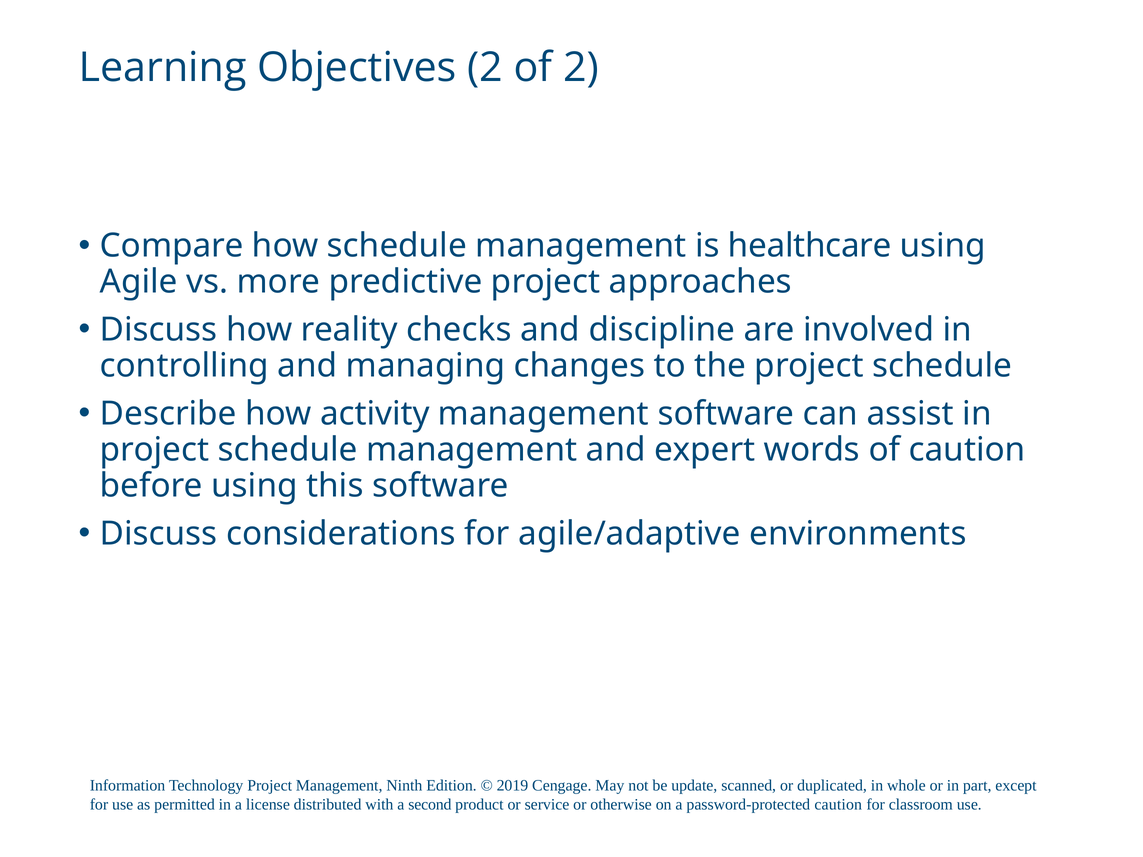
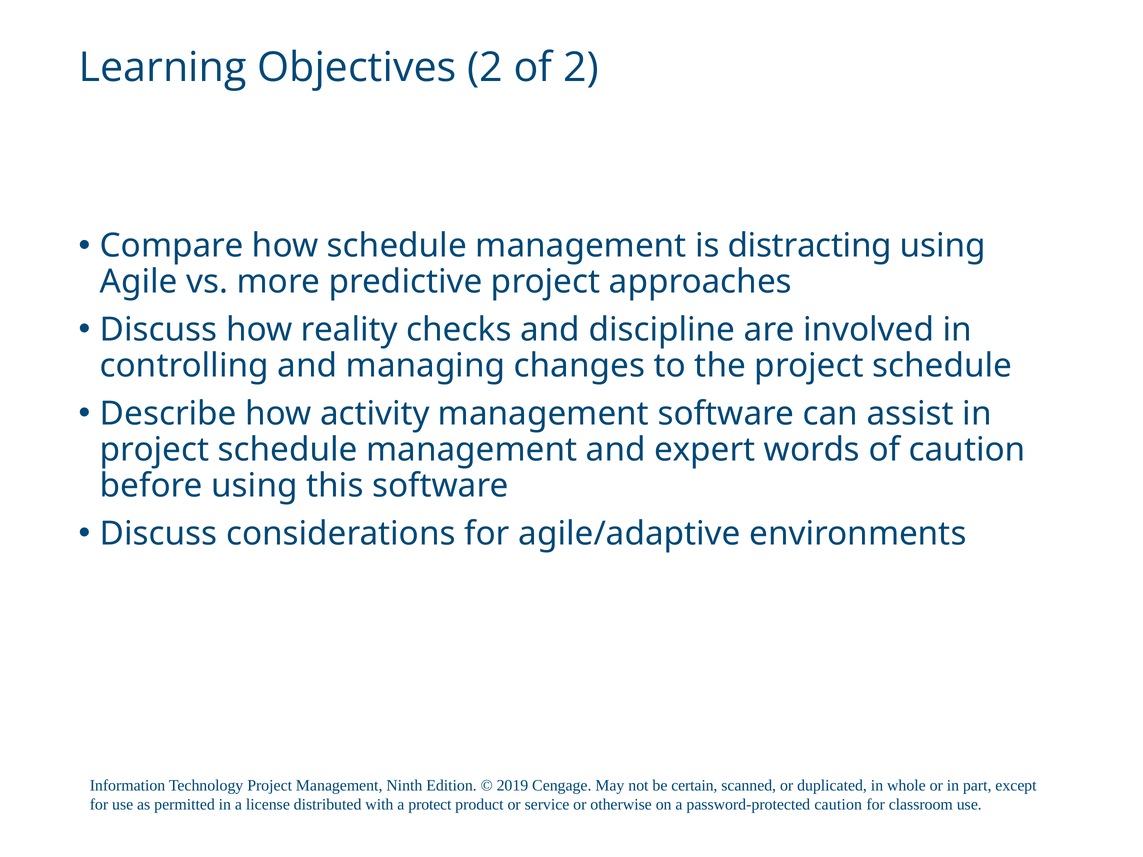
healthcare: healthcare -> distracting (810, 246)
update: update -> certain (694, 786)
second: second -> protect (430, 805)
